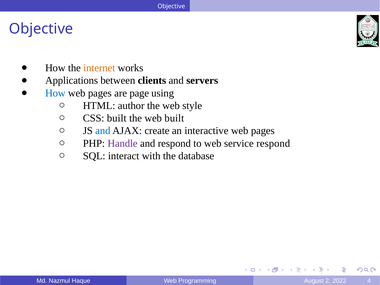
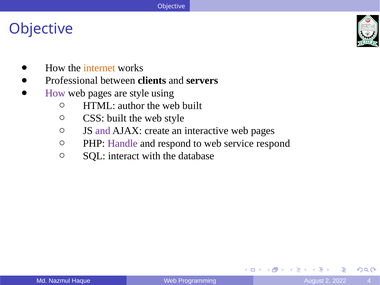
Applications: Applications -> Professional (72, 81)
How colour: blue -> purple (55, 93)
are page: page -> style (139, 93)
web style: style -> built (192, 106)
web built: built -> style (174, 118)
and colour: blue -> purple (103, 131)
